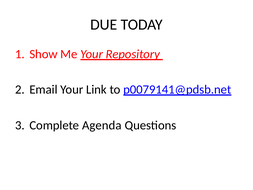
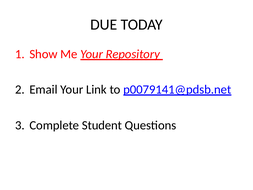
Agenda: Agenda -> Student (102, 125)
